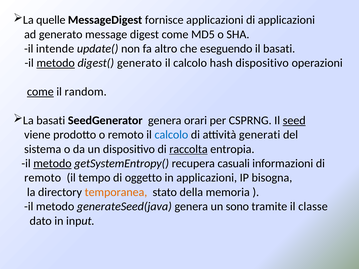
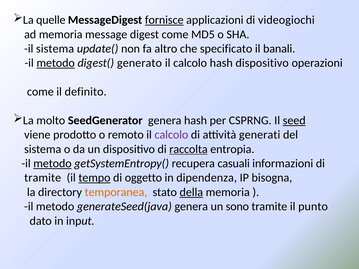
fornisce underline: none -> present (164, 20)
di applicazioni: applicazioni -> videogiochi (286, 20)
ad generato: generato -> memoria (61, 34)
il intende: intende -> sistema (55, 49)
eseguendo: eseguendo -> specificato (226, 49)
il basati: basati -> banali (279, 49)
come underline: present -> none (40, 92)
random: random -> definito (86, 92)
La basati: basati -> molto (51, 121)
genera orari: orari -> hash (196, 121)
calcolo colour: blue -> purple (171, 135)
remoto: remoto -> tramite (43, 178)
tempo underline: none -> present (94, 178)
in applicazioni: applicazioni -> dipendenza (207, 178)
della underline: none -> present (191, 192)
classe: classe -> punto (313, 207)
